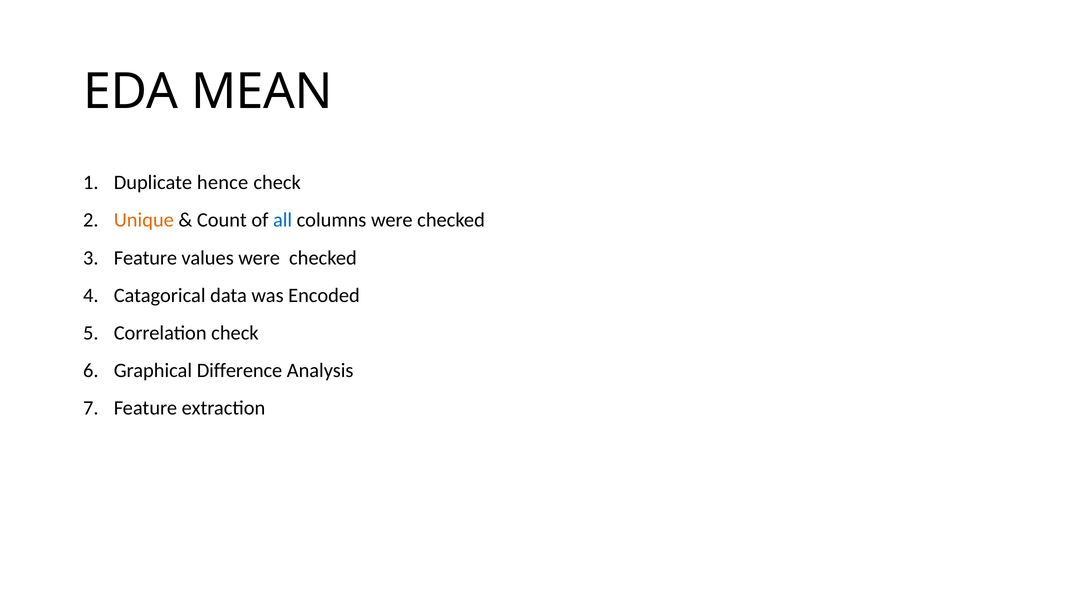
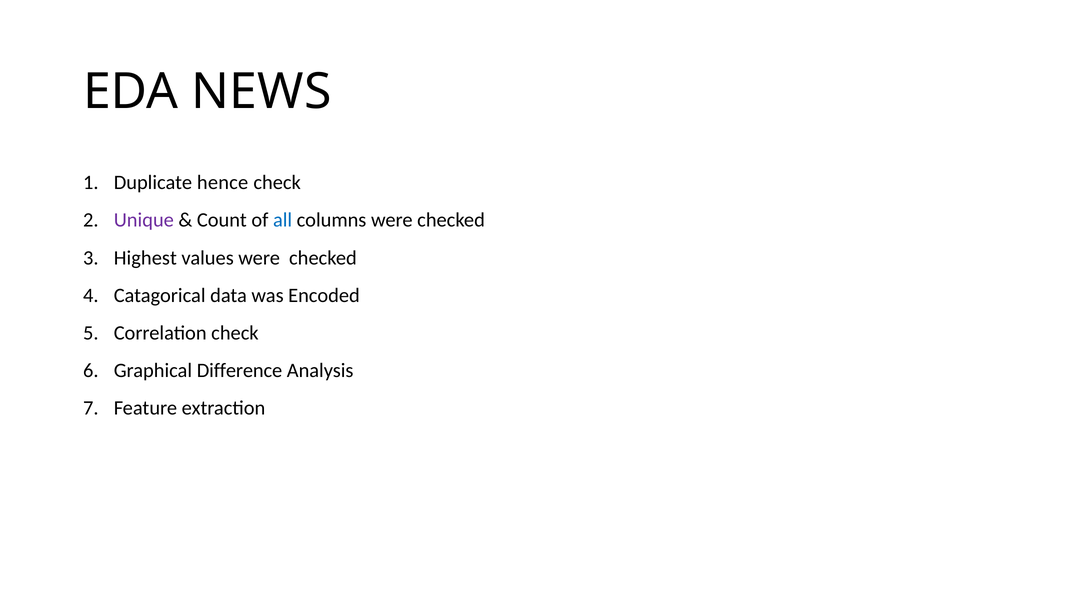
MEAN: MEAN -> NEWS (261, 92)
Unique colour: orange -> purple (144, 220)
Feature: Feature -> Highest (145, 258)
